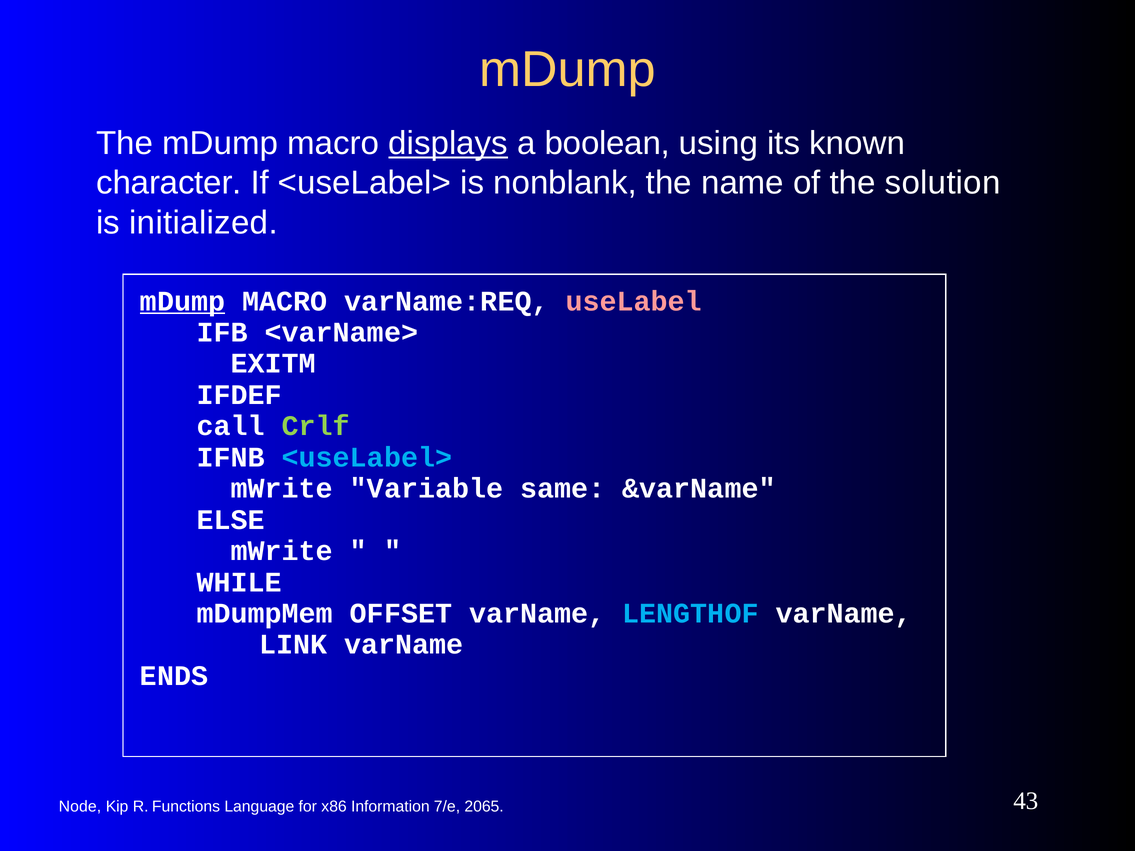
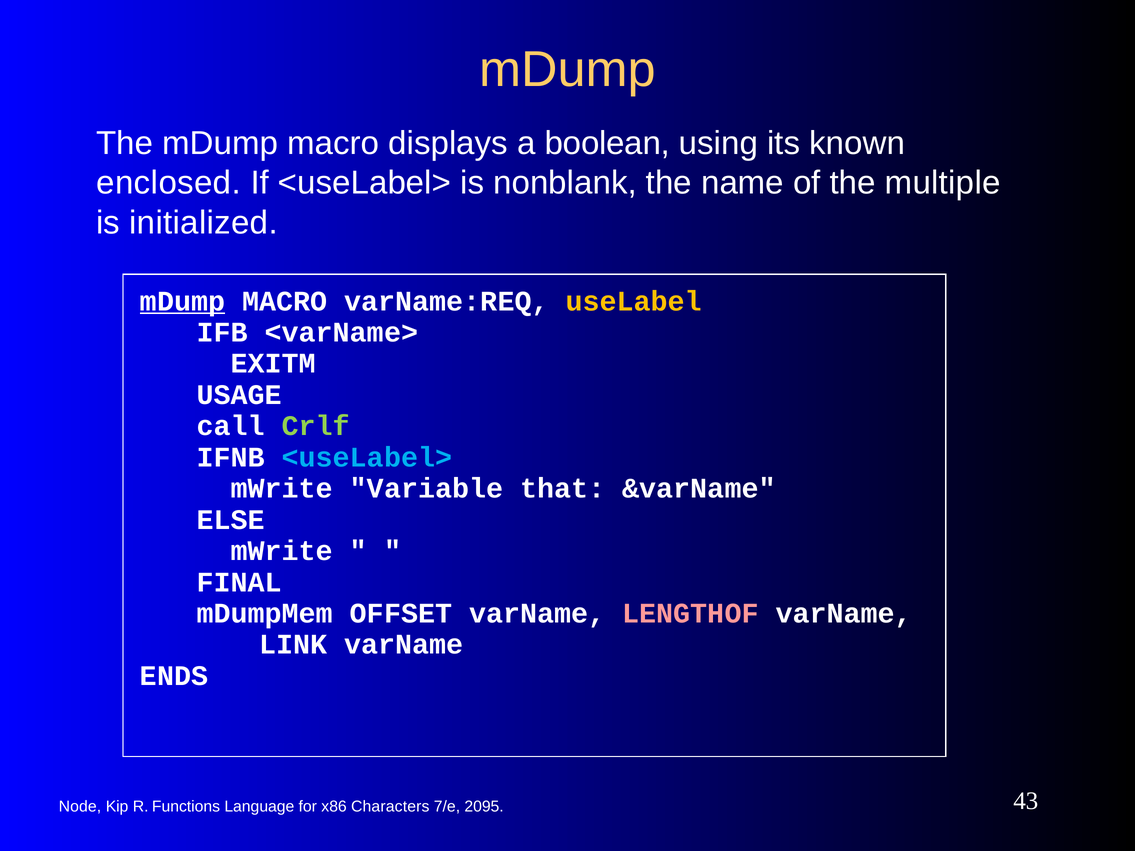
displays underline: present -> none (448, 143)
character: character -> enclosed (169, 183)
solution: solution -> multiple (943, 183)
useLabel colour: pink -> yellow (634, 301)
IFDEF: IFDEF -> USAGE (239, 395)
same: same -> that (563, 489)
WHILE: WHILE -> FINAL (239, 582)
LENGTHOF colour: light blue -> pink (690, 614)
Information: Information -> Characters (390, 807)
2065: 2065 -> 2095 (484, 807)
